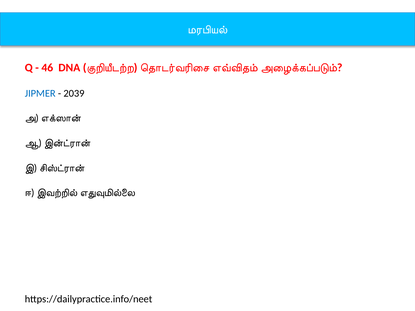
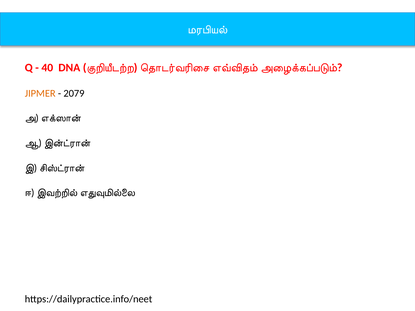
46: 46 -> 40 (47, 68)
JIPMER colour: blue -> orange (40, 93)
2039: 2039 -> 2079 (74, 93)
